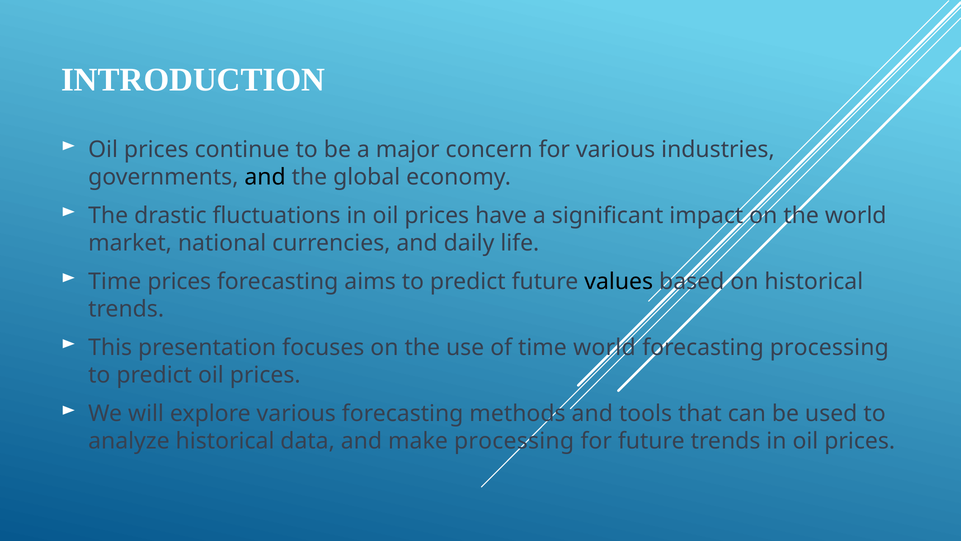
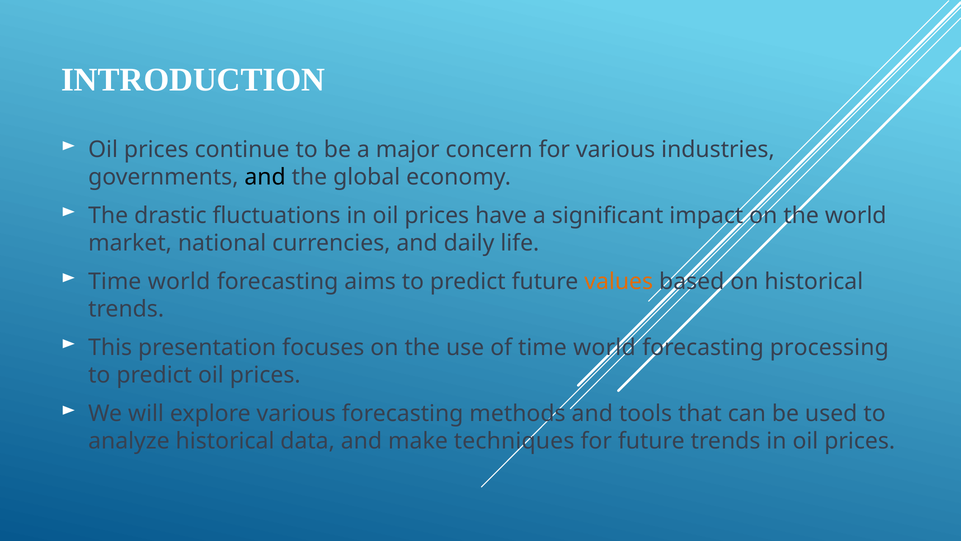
prices: prices -> world (179, 281)
values colour: black -> orange (619, 281)
make processing: processing -> techniques (514, 441)
